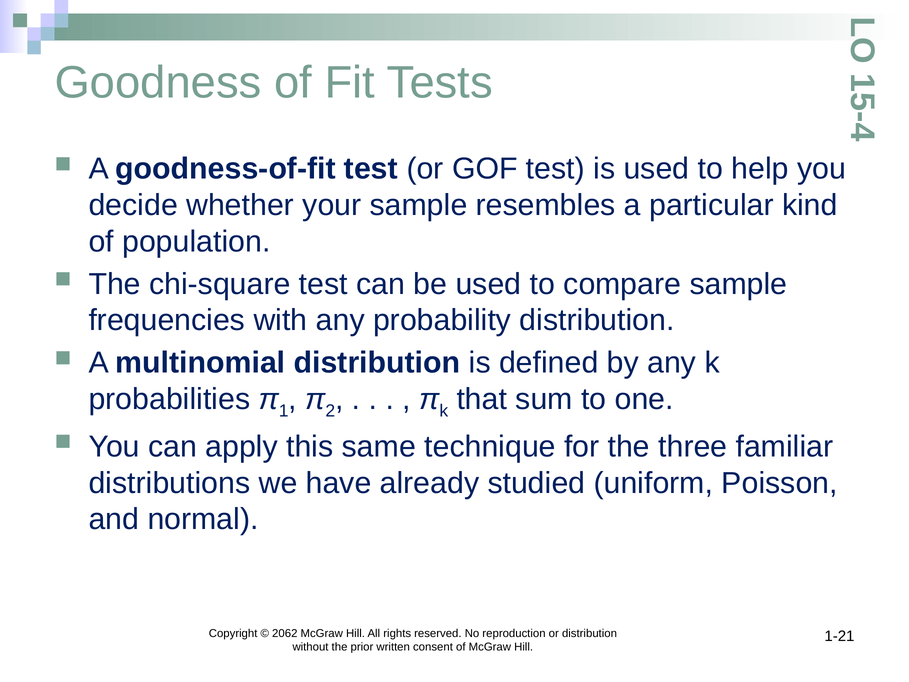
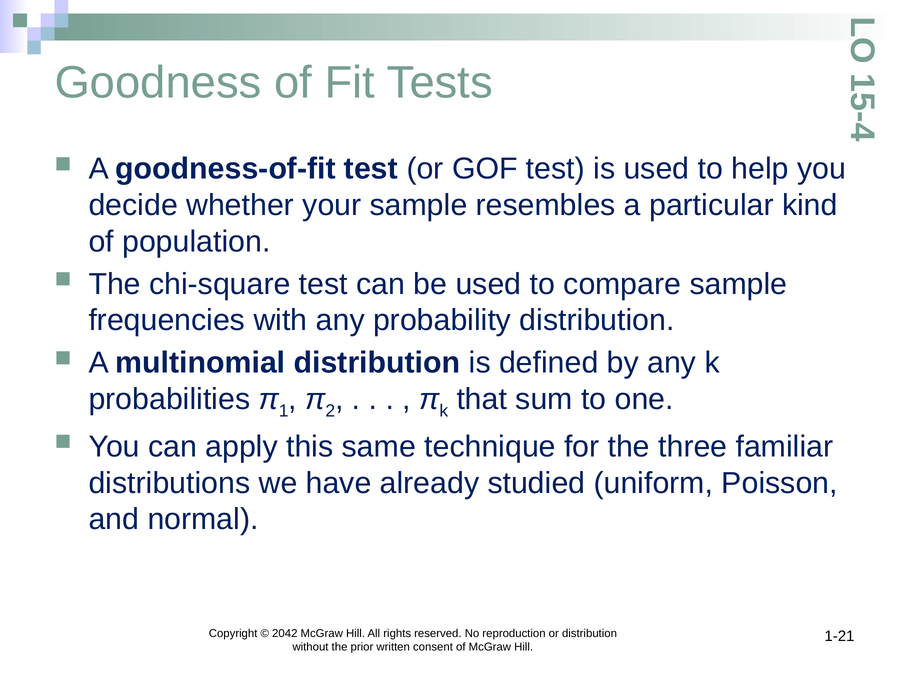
2062: 2062 -> 2042 (285, 633)
